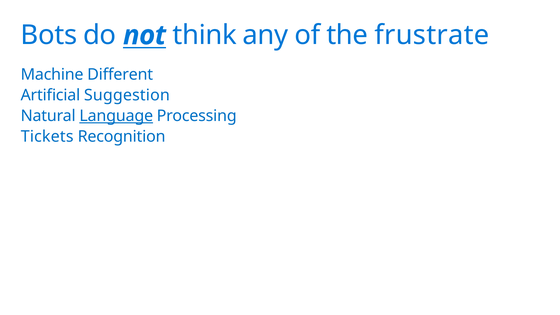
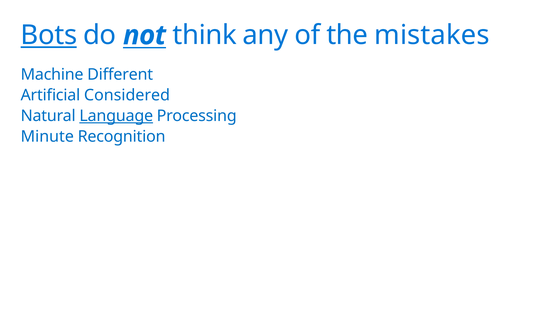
Bots underline: none -> present (49, 35)
frustrate: frustrate -> mistakes (432, 35)
Suggestion: Suggestion -> Considered (127, 95)
Tickets: Tickets -> Minute (47, 137)
